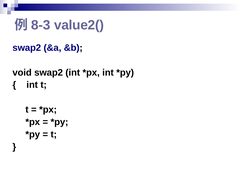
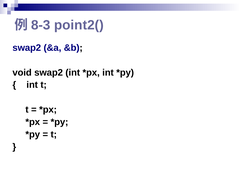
value2(: value2( -> point2( (79, 25)
